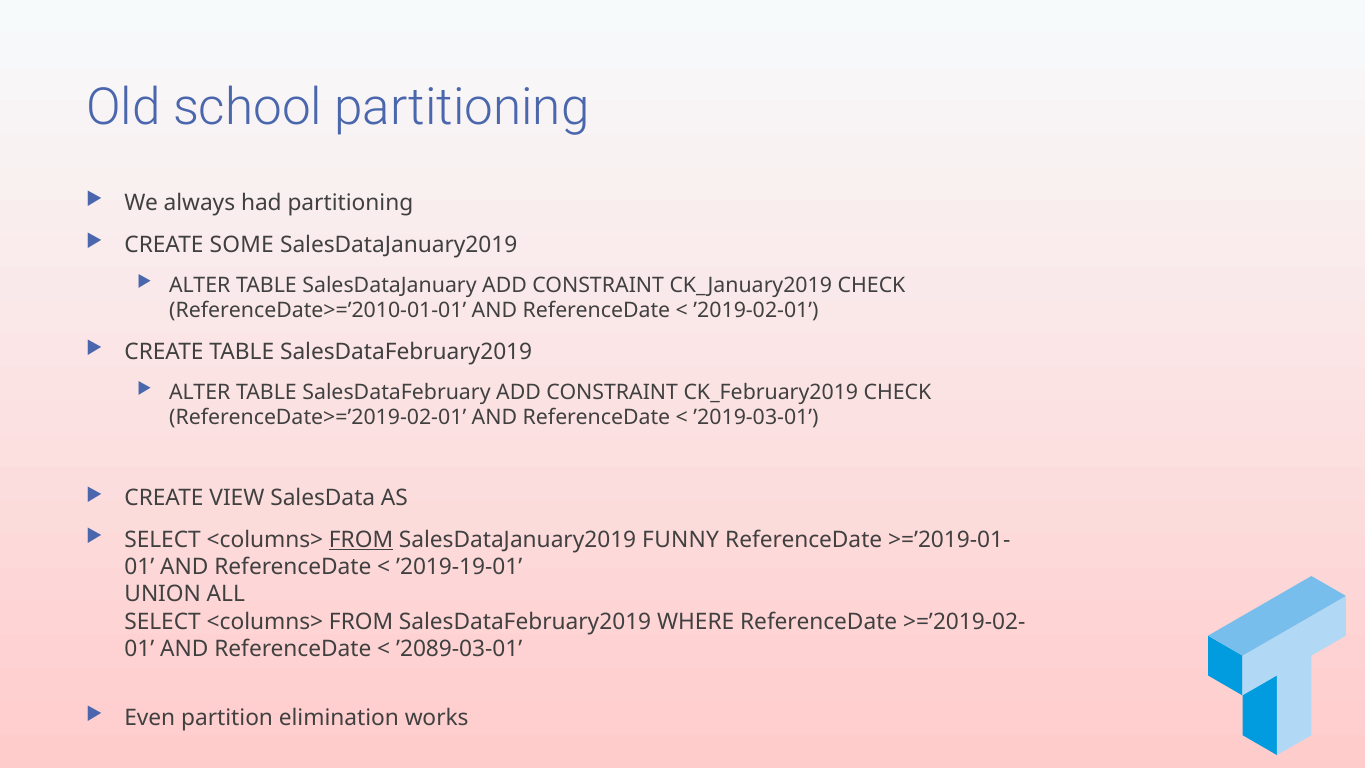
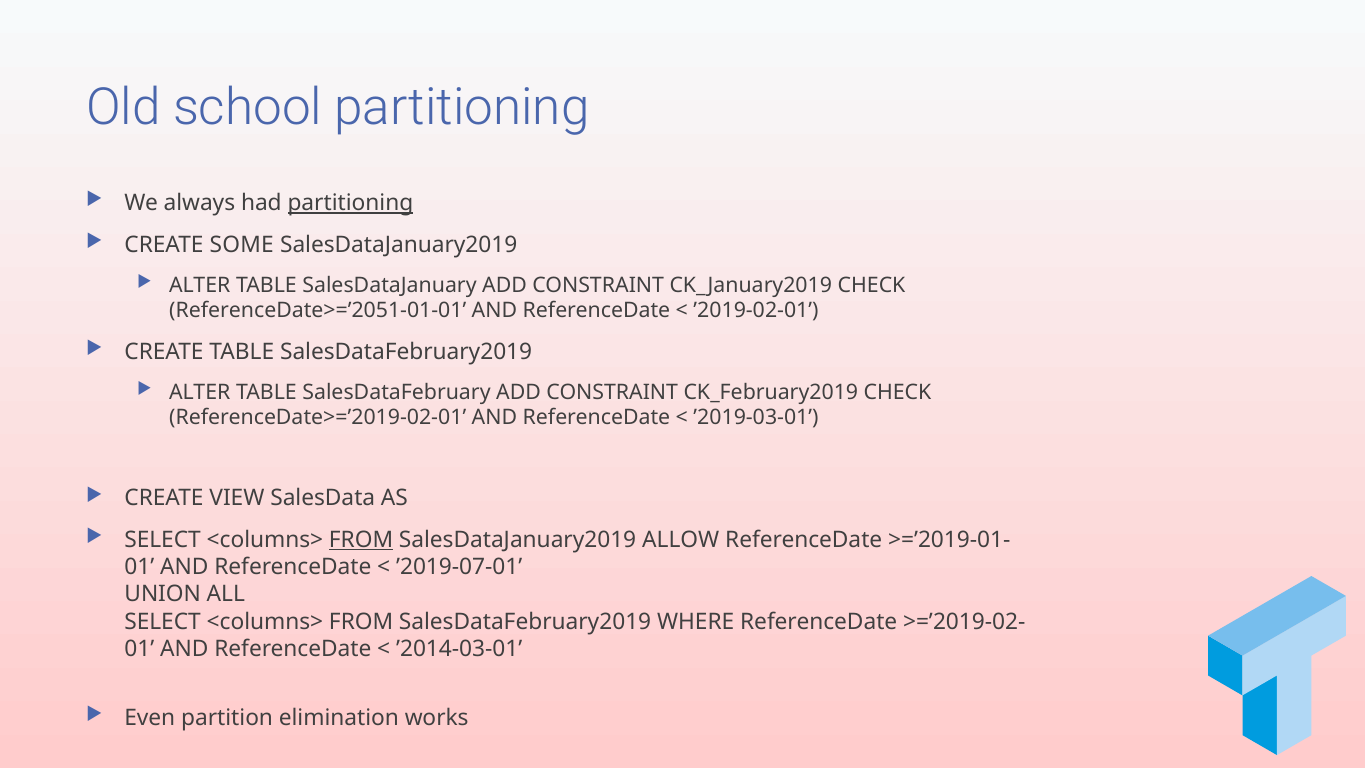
partitioning underline: none -> present (350, 203)
ReferenceDate>=’2010-01-01: ReferenceDate>=’2010-01-01 -> ReferenceDate>=’2051-01-01 (318, 311)
FUNNY: FUNNY -> ALLOW (681, 540)
’2019-19-01: ’2019-19-01 -> ’2019-07-01 (459, 567)
’2089-03-01: ’2089-03-01 -> ’2014-03-01 (459, 649)
